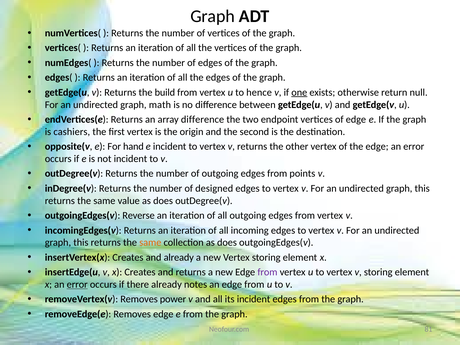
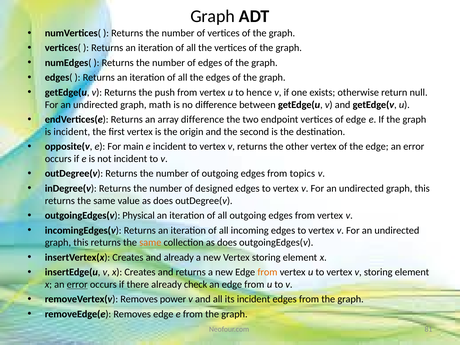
build: build -> push (165, 92)
one underline: present -> none (299, 92)
is cashiers: cashiers -> incident (72, 132)
hand: hand -> main (133, 147)
points: points -> topics (302, 174)
Reverse: Reverse -> Physical (139, 215)
from colour: purple -> orange (267, 272)
notes: notes -> check (196, 284)
